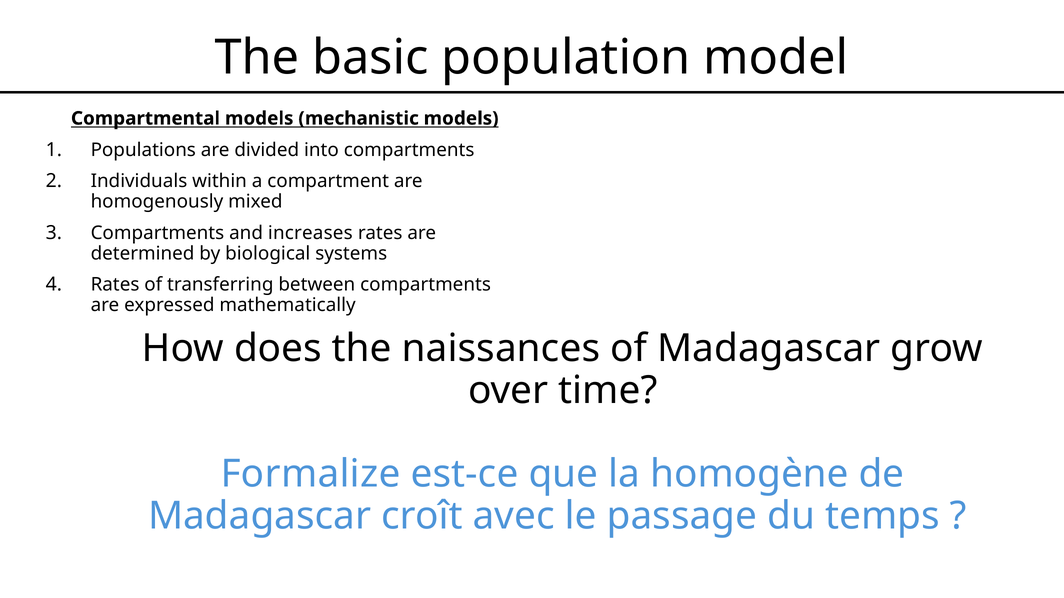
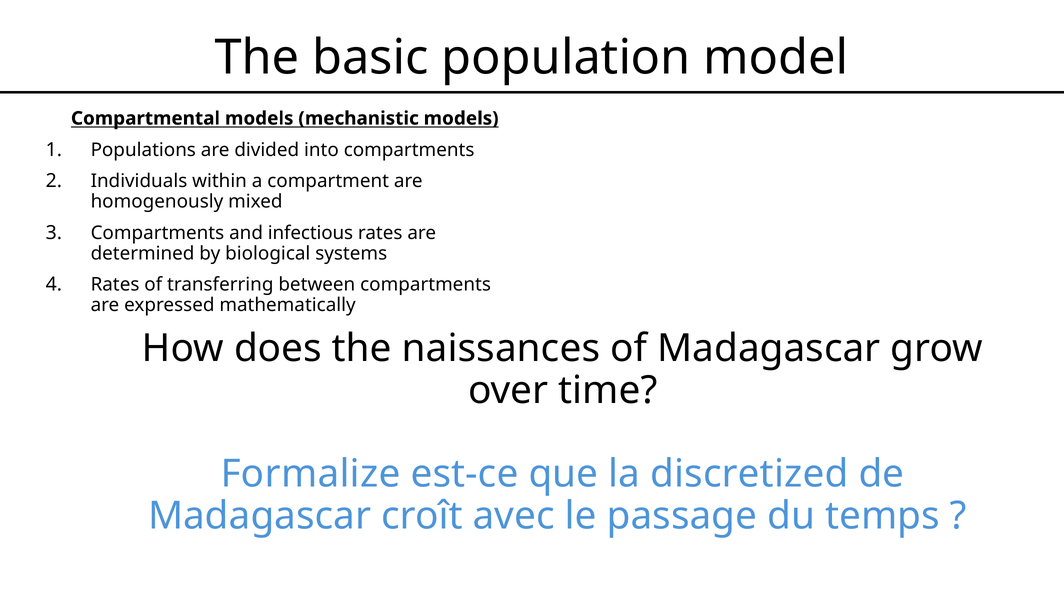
increases: increases -> infectious (310, 233)
homogène: homogène -> discretized (749, 474)
